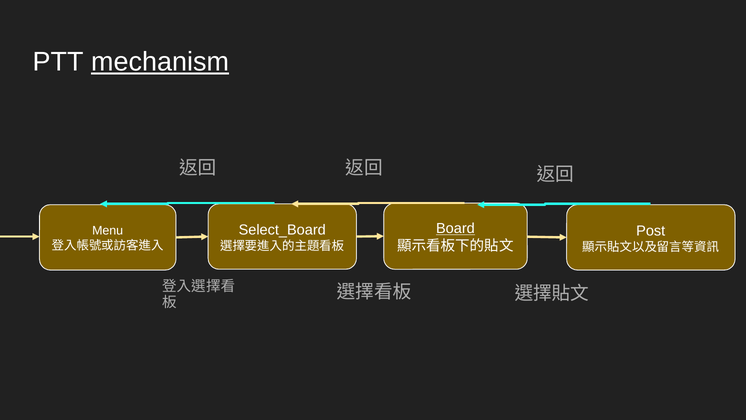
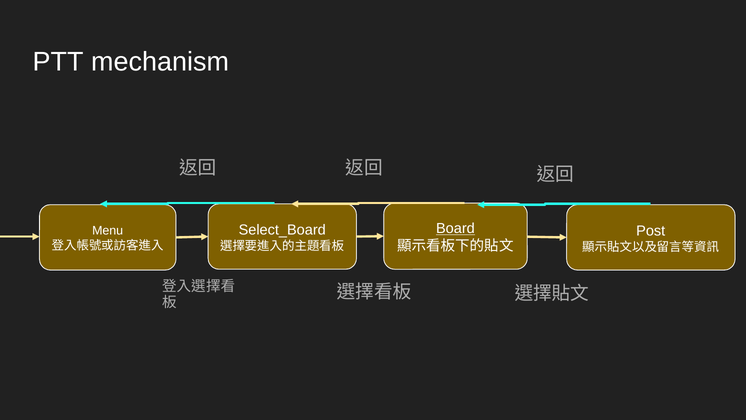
mechanism underline: present -> none (160, 62)
